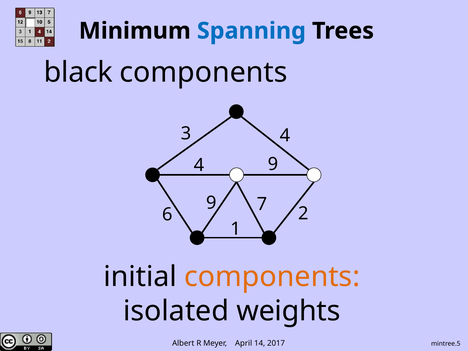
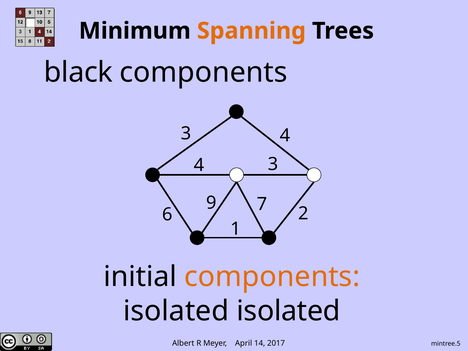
Spanning colour: blue -> orange (251, 31)
4 9: 9 -> 3 (273, 164)
isolated weights: weights -> isolated (288, 311)
